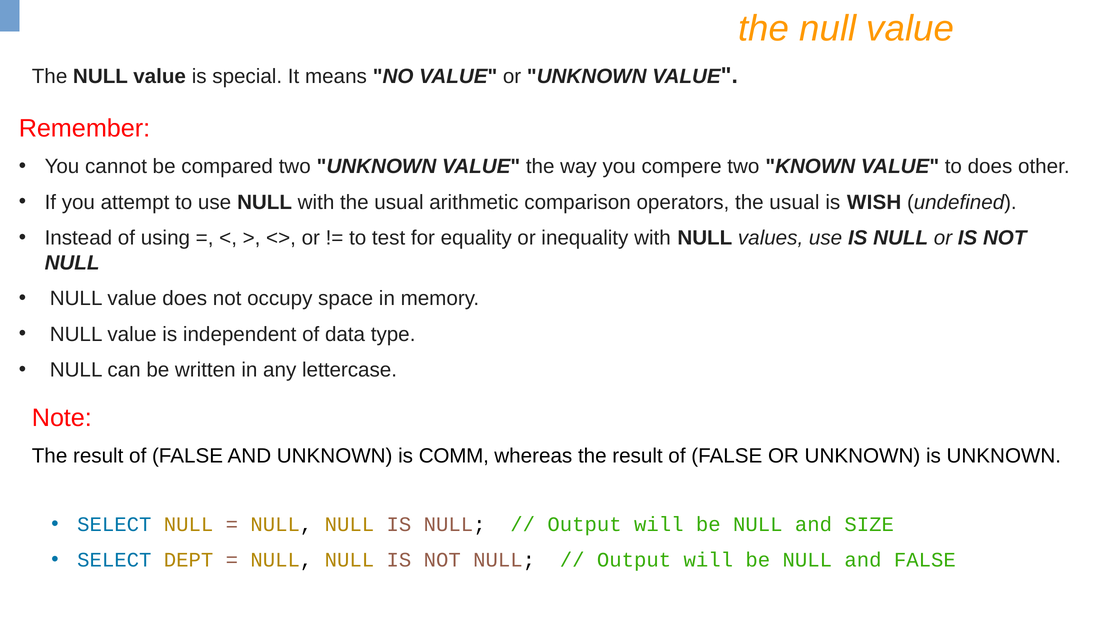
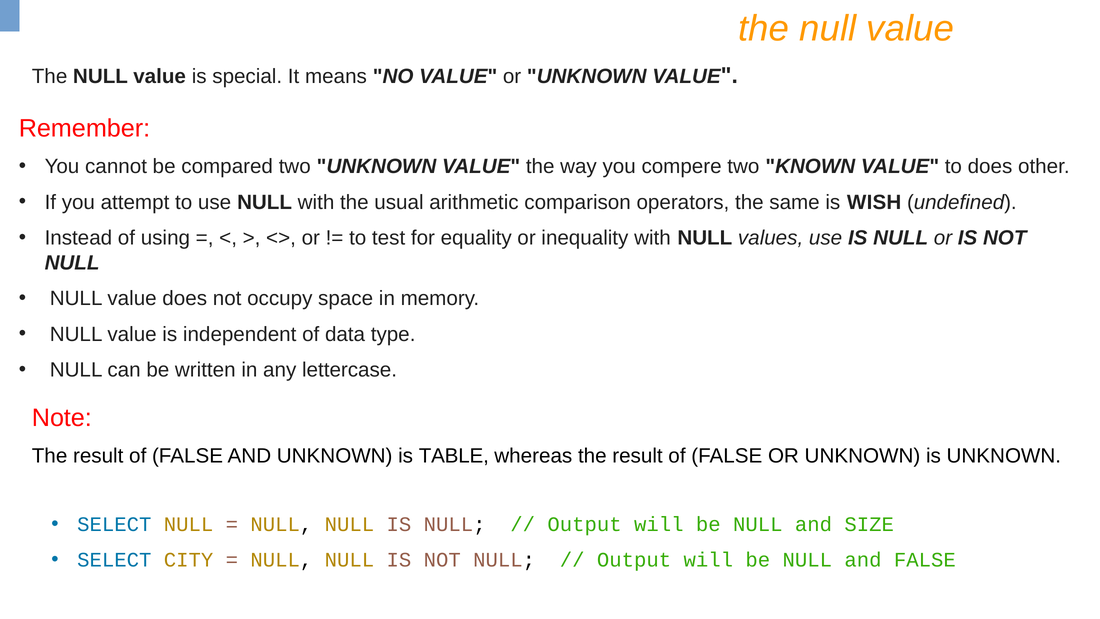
operators the usual: usual -> same (795, 202)
COMM: COMM -> TABLE (454, 456)
DEPT: DEPT -> CITY (189, 560)
